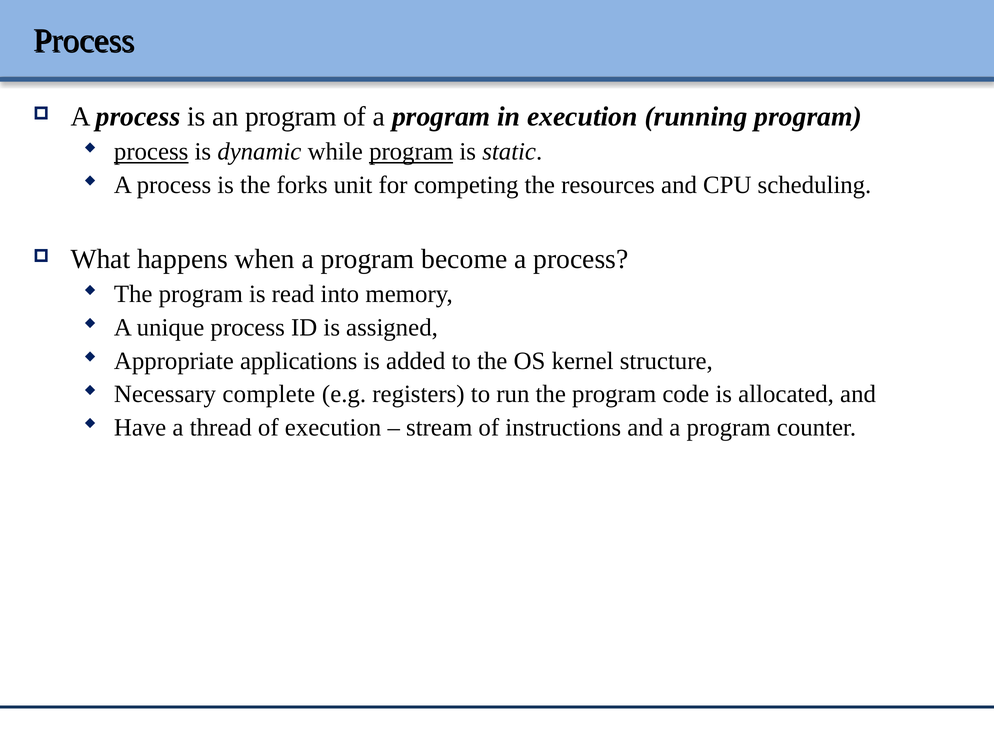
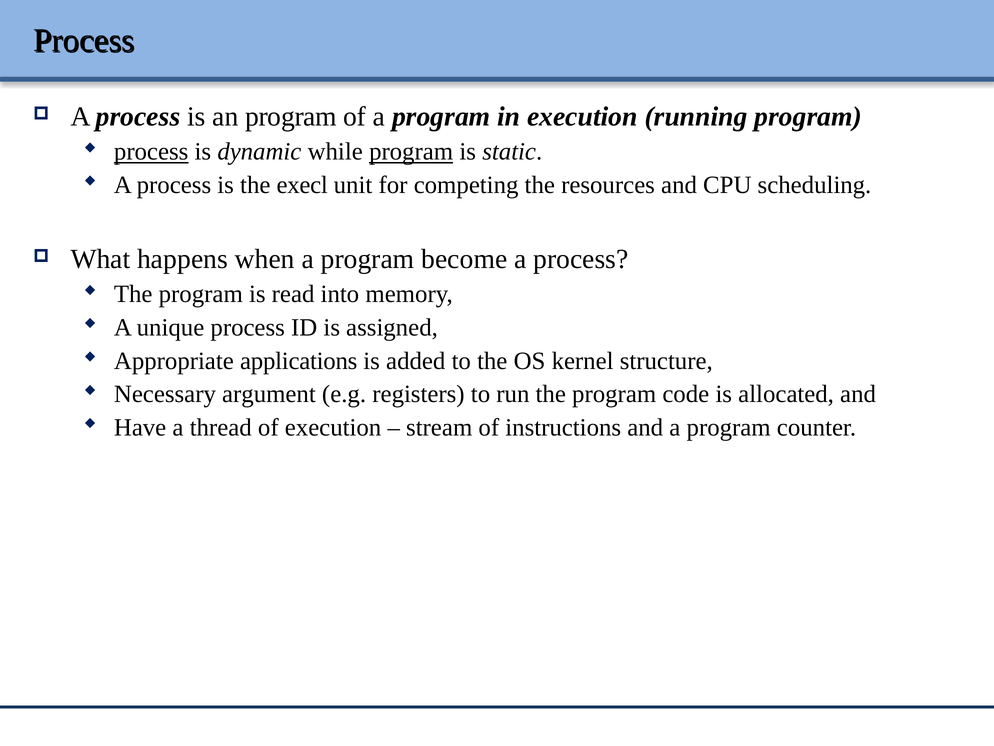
forks: forks -> execl (302, 185)
complete: complete -> argument (269, 394)
